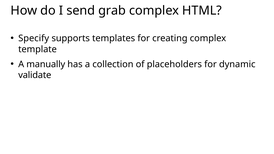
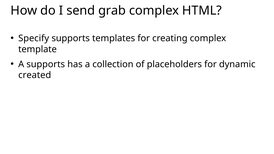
A manually: manually -> supports (46, 64)
validate: validate -> created (35, 75)
